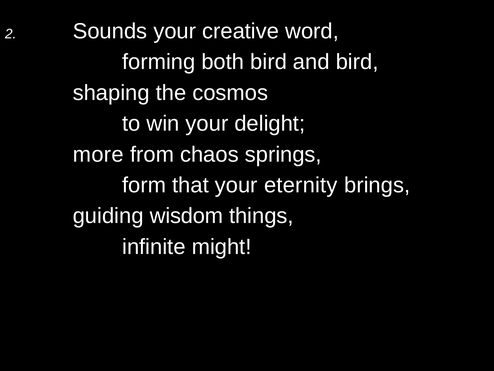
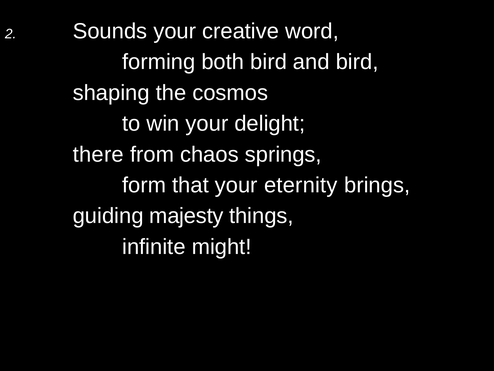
more: more -> there (98, 154)
wisdom: wisdom -> majesty (186, 216)
